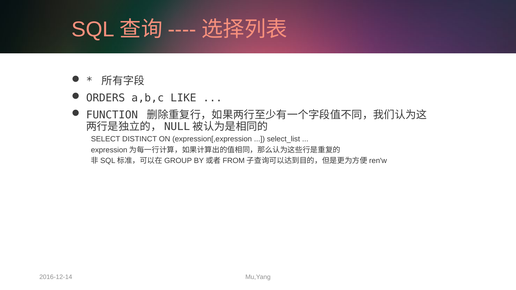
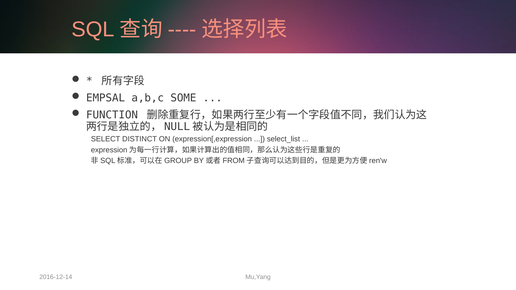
ORDERS: ORDERS -> EMPSAL (106, 98)
LIKE: LIKE -> SOME (183, 98)
